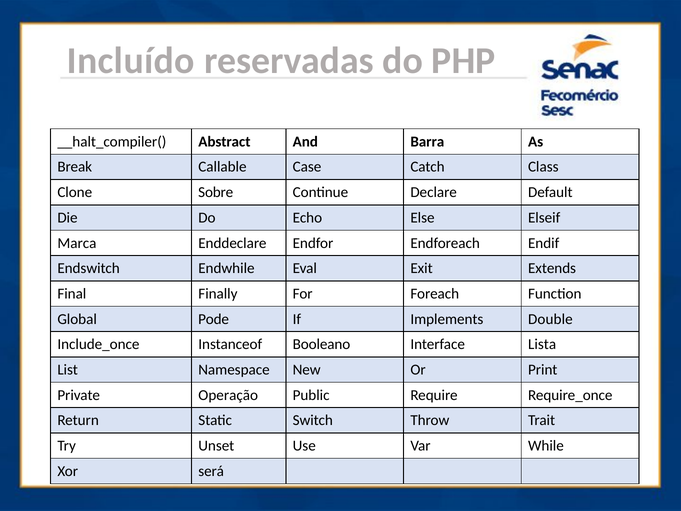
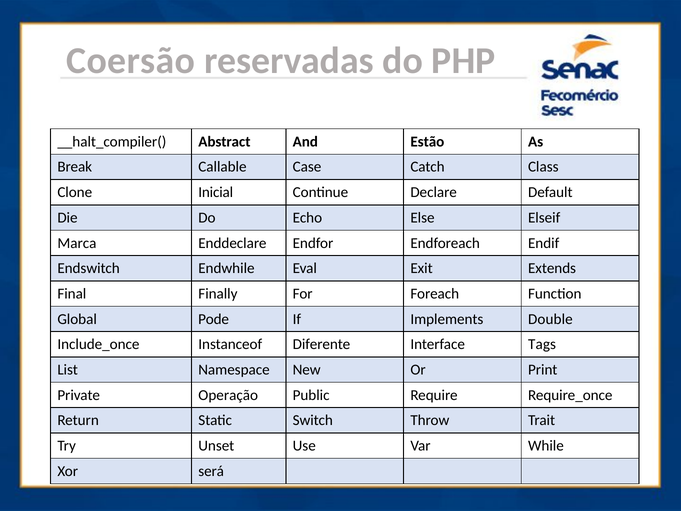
Incluído: Incluído -> Coersão (131, 61)
Barra: Barra -> Estão (427, 142)
Sobre: Sobre -> Inicial (216, 192)
Booleano: Booleano -> Diferente (321, 344)
Lista: Lista -> Tags (542, 344)
